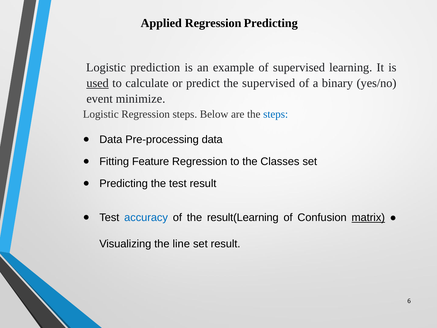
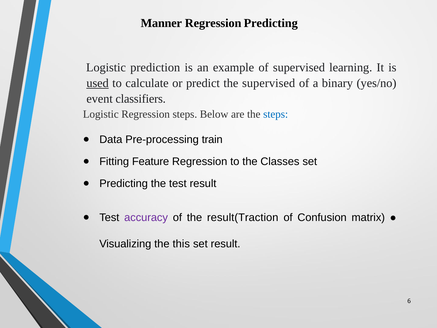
Applied: Applied -> Manner (161, 23)
minimize: minimize -> classifiers (141, 99)
Pre-processing data: data -> train (212, 139)
accuracy colour: blue -> purple (146, 217)
result(Learning: result(Learning -> result(Traction (243, 217)
matrix underline: present -> none (368, 217)
line: line -> this (181, 244)
